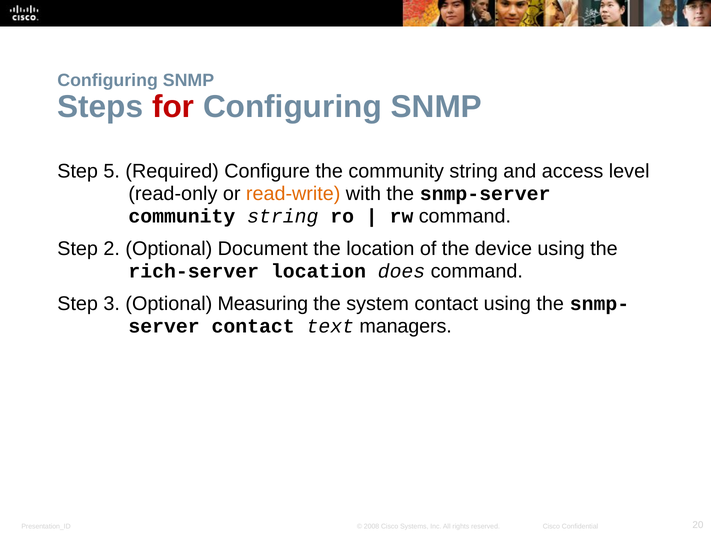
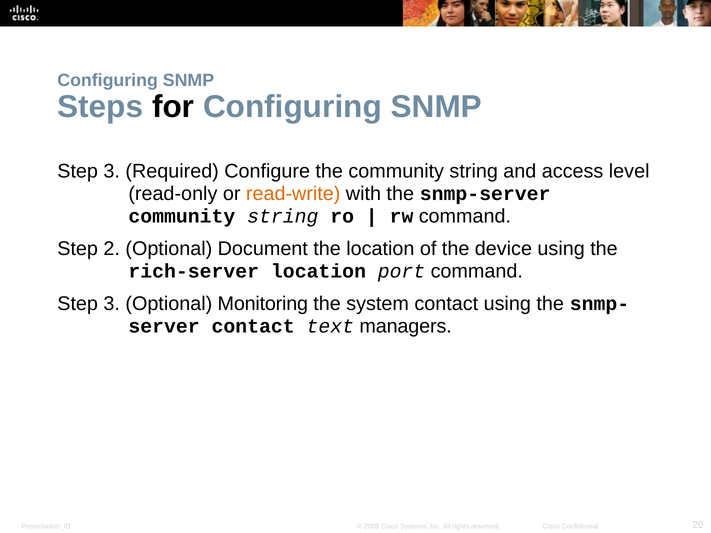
for colour: red -> black (173, 107)
5: 5 -> 3 (112, 171)
does: does -> port (401, 271)
Measuring: Measuring -> Monitoring (263, 304)
